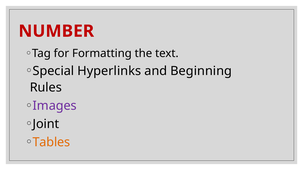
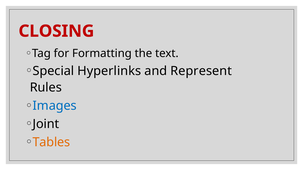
NUMBER: NUMBER -> CLOSING (56, 31)
Beginning: Beginning -> Represent (201, 71)
Images colour: purple -> blue (55, 106)
